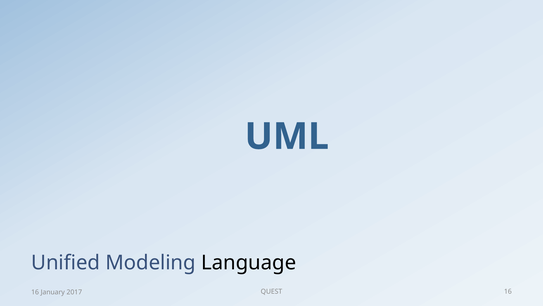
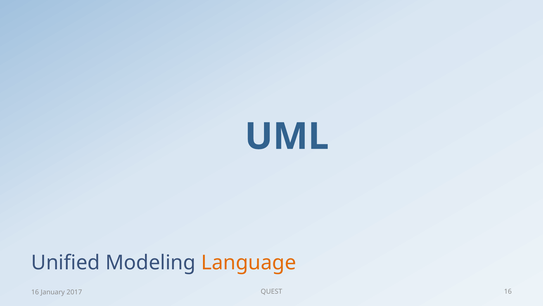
Language colour: black -> orange (249, 262)
